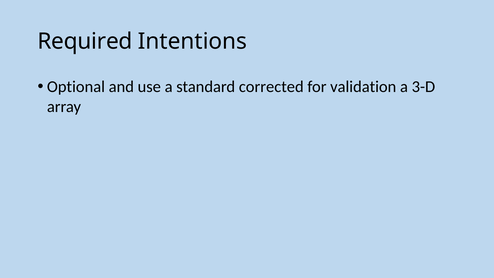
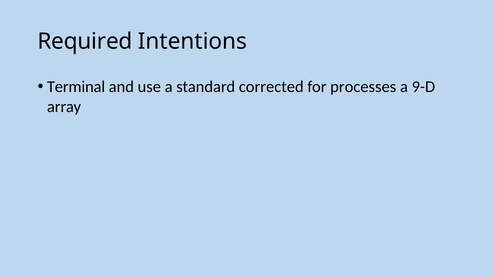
Optional: Optional -> Terminal (76, 87)
validation: validation -> processes (363, 87)
3-D: 3-D -> 9-D (423, 87)
